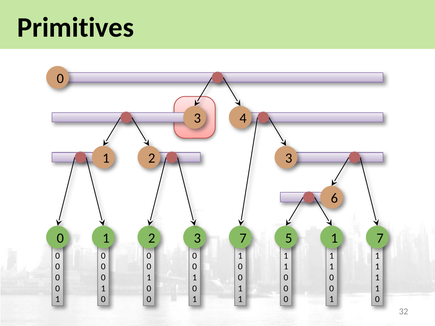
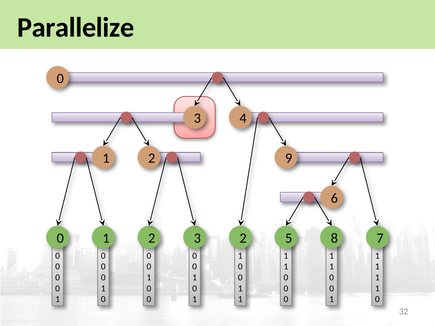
Primitives: Primitives -> Parallelize (76, 27)
1 3: 3 -> 9 (289, 158)
3 7: 7 -> 2 (243, 238)
5 1: 1 -> 8 (334, 238)
